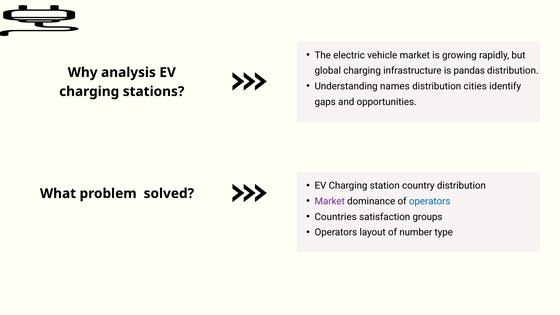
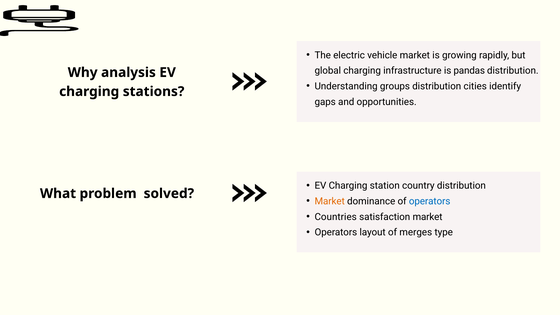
names: names -> groups (395, 86)
Market colour: purple -> orange (330, 201)
satisfaction groups: groups -> market (428, 217)
number: number -> merges (416, 232)
